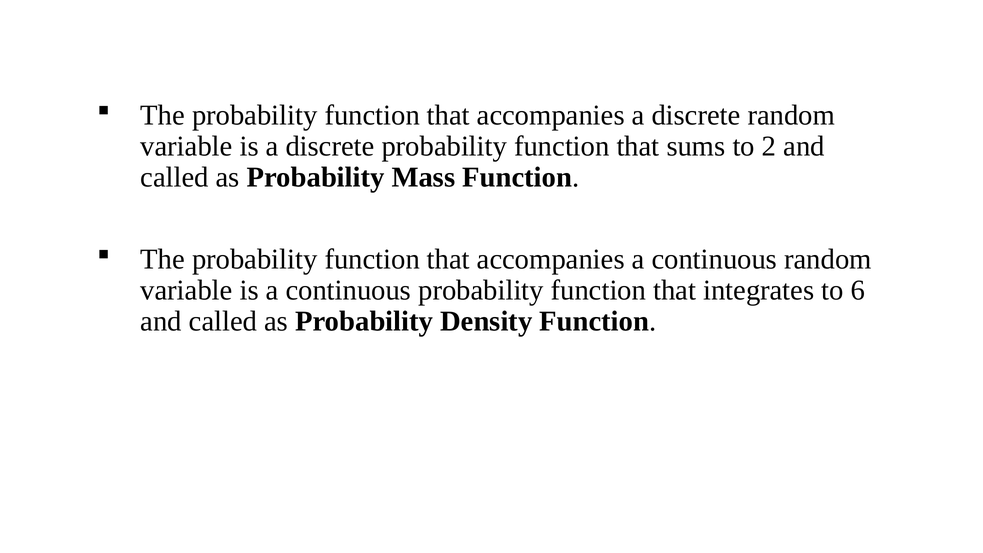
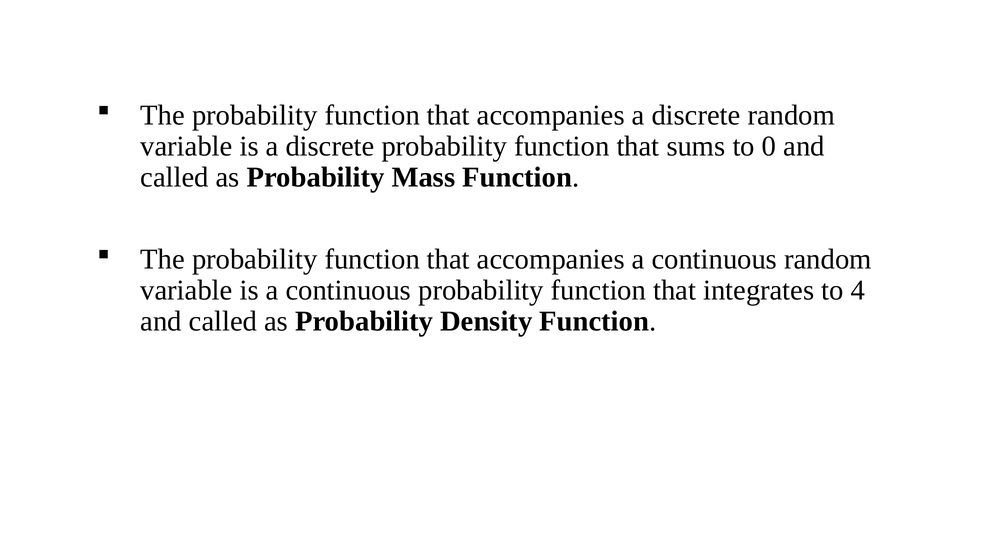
2: 2 -> 0 (769, 146)
6: 6 -> 4 (858, 290)
